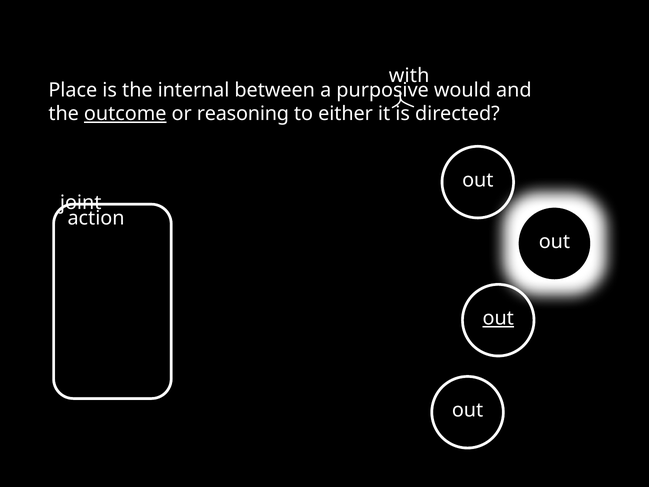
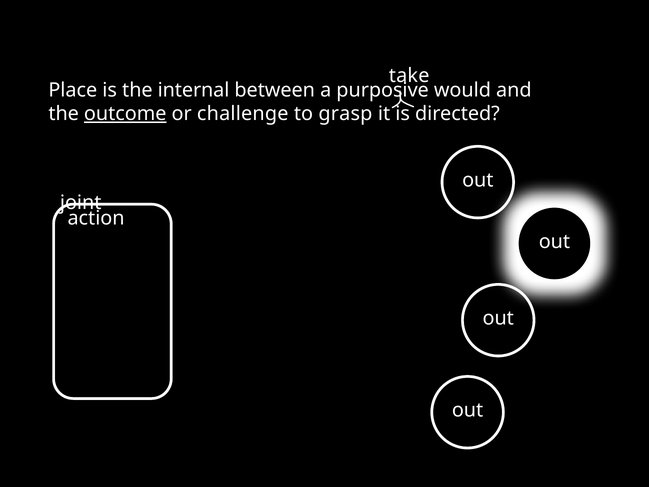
with: with -> take (409, 76)
reasoning: reasoning -> challenge (243, 114)
either: either -> grasp (345, 114)
out underline: present -> none (498, 318)
